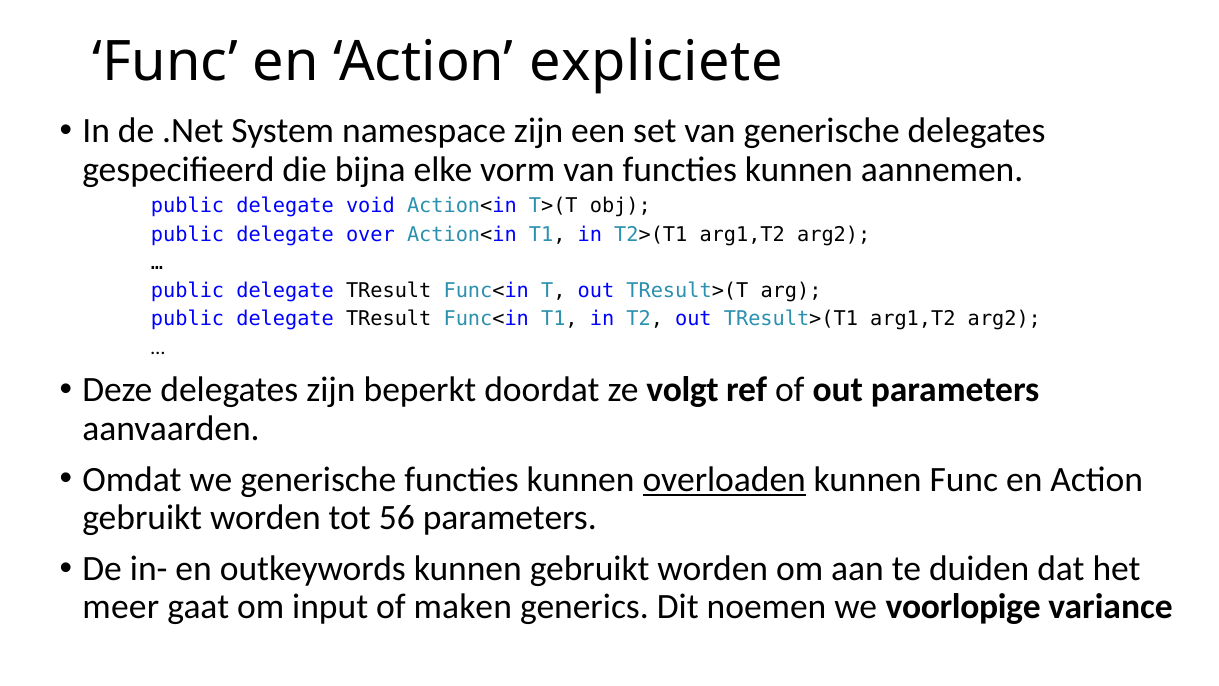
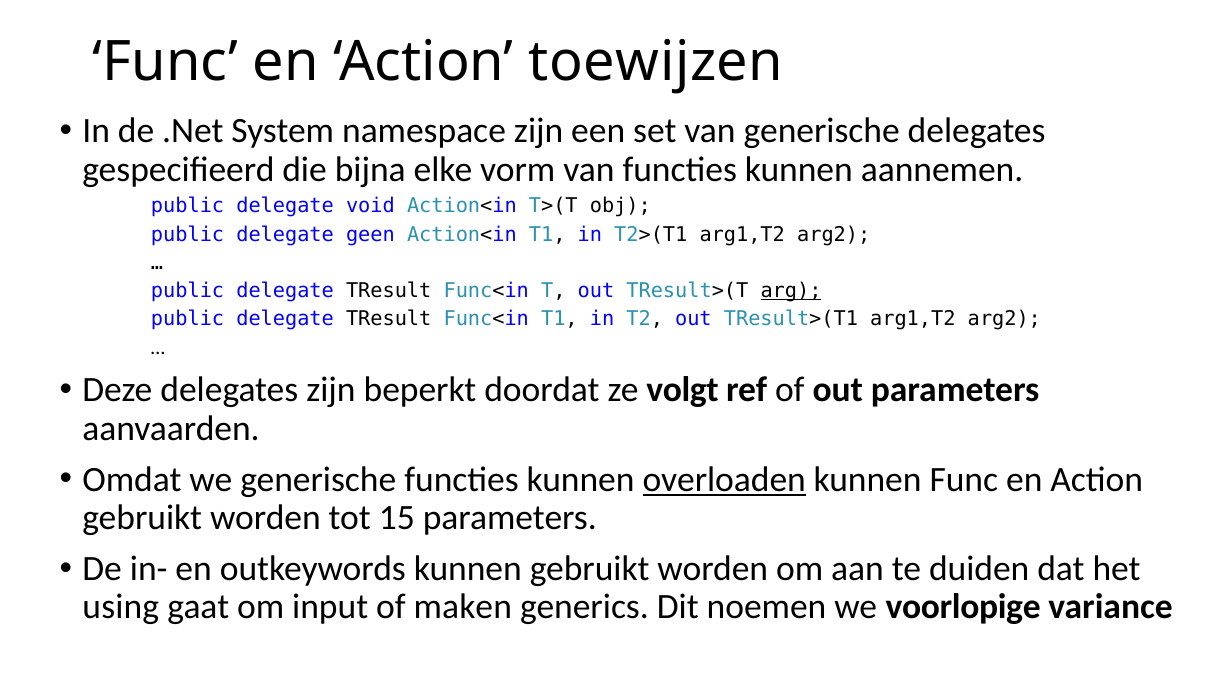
expliciete: expliciete -> toewijzen (656, 62)
over: over -> geen (370, 234)
arg underline: none -> present (791, 291)
56: 56 -> 15 (397, 518)
meer: meer -> using (121, 607)
